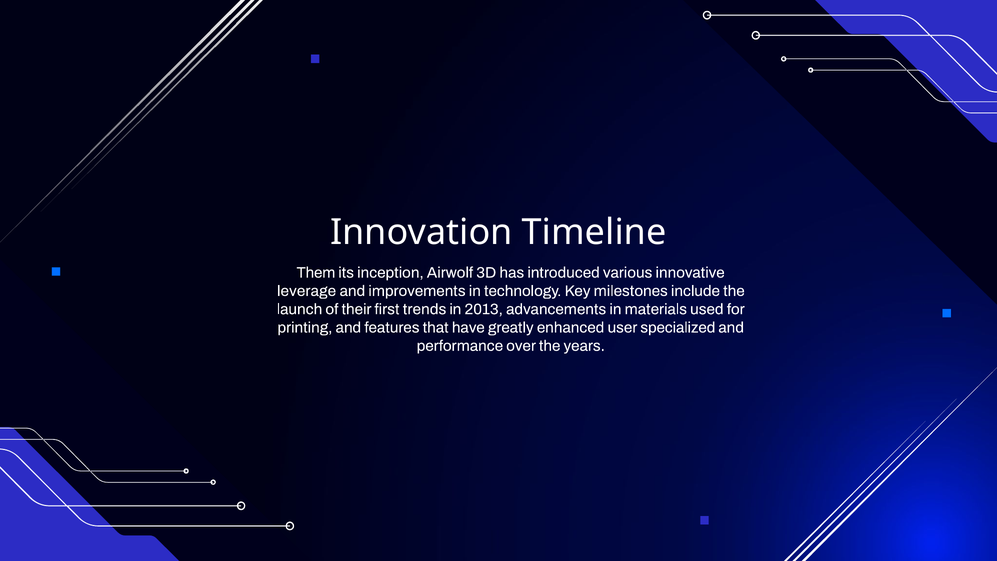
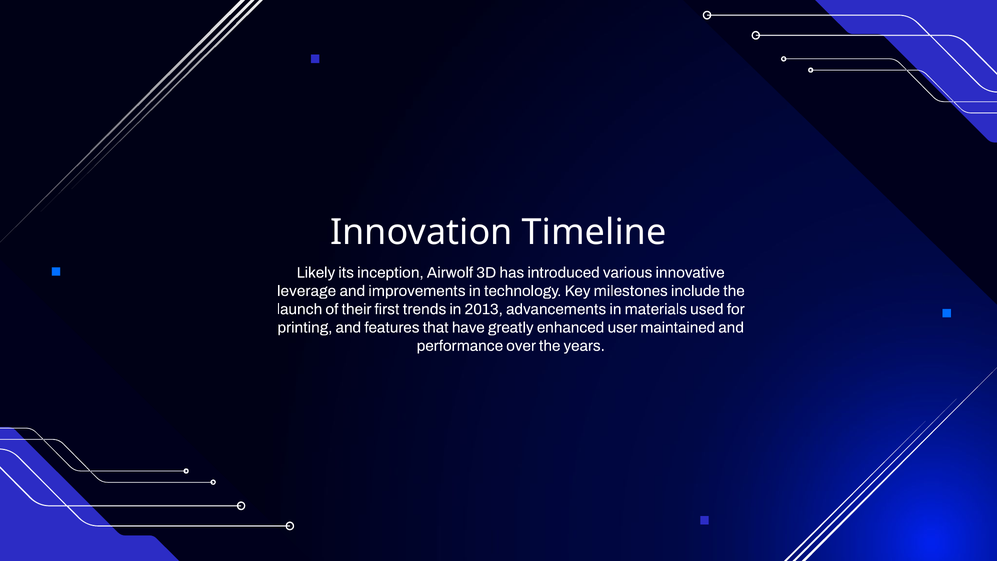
Them: Them -> Likely (316, 273)
specialized: specialized -> maintained (678, 327)
